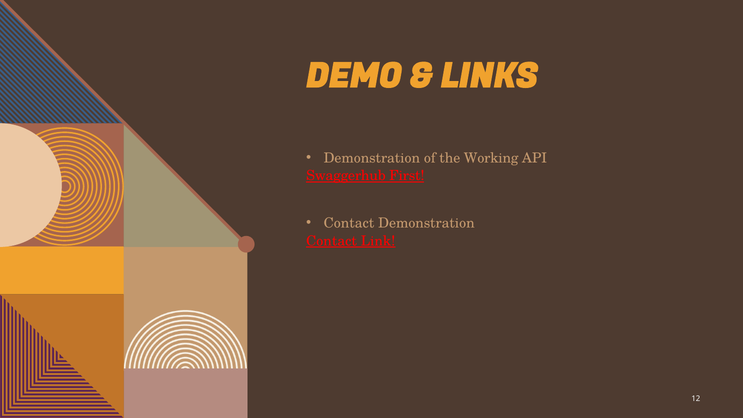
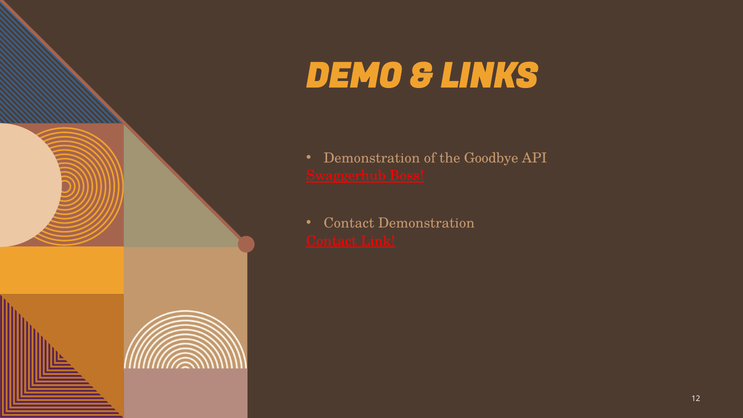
Working: Working -> Goodbye (491, 158)
First: First -> Boss (407, 176)
